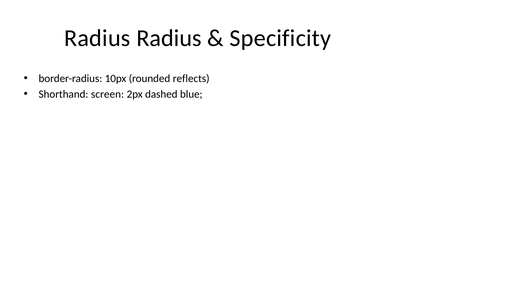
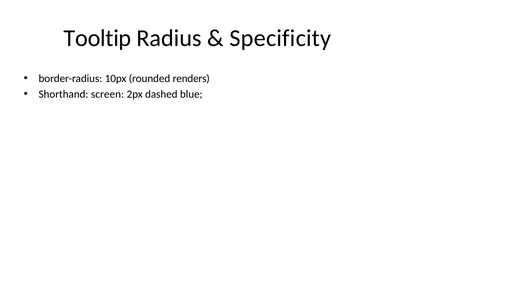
Radius: Radius -> Tooltip (98, 38)
reflects: reflects -> renders (191, 79)
